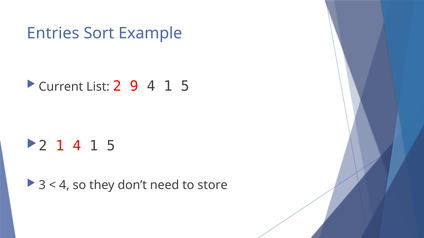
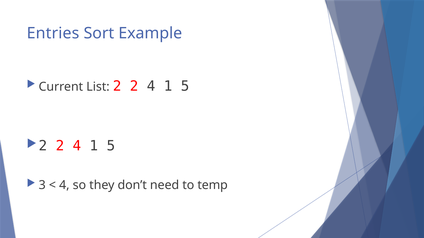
2 9: 9 -> 2 (134, 86)
1: 1 -> 2 (60, 146)
store: store -> temp (213, 185)
